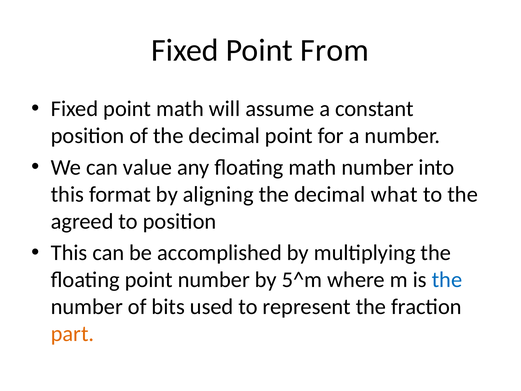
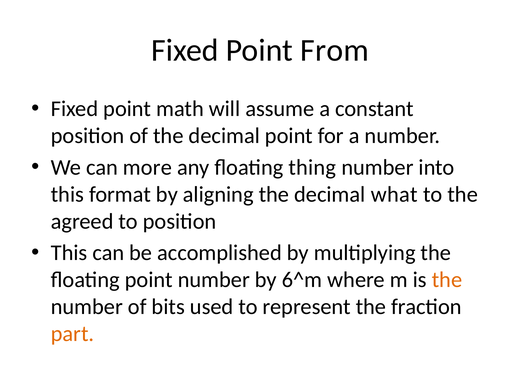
value: value -> more (147, 167)
floating math: math -> thing (312, 167)
5^m: 5^m -> 6^m (302, 280)
the colour: blue -> orange (447, 280)
